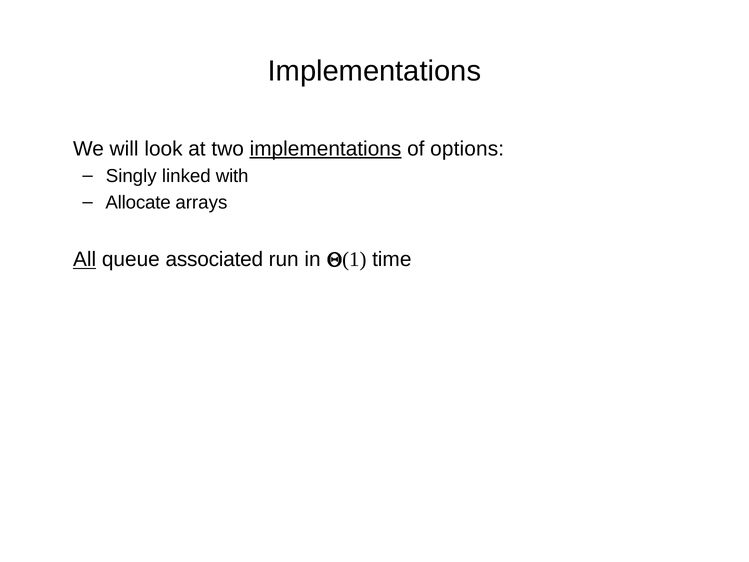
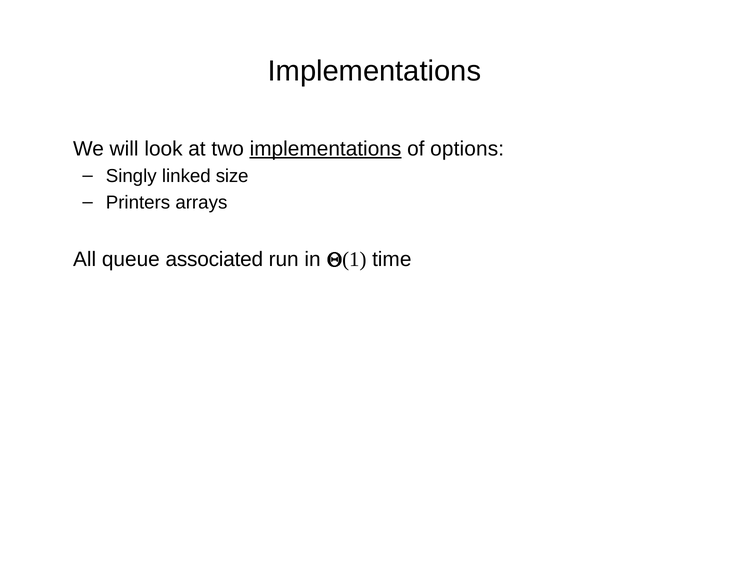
with: with -> size (232, 176)
Allocate: Allocate -> Printers (138, 202)
All underline: present -> none (85, 259)
